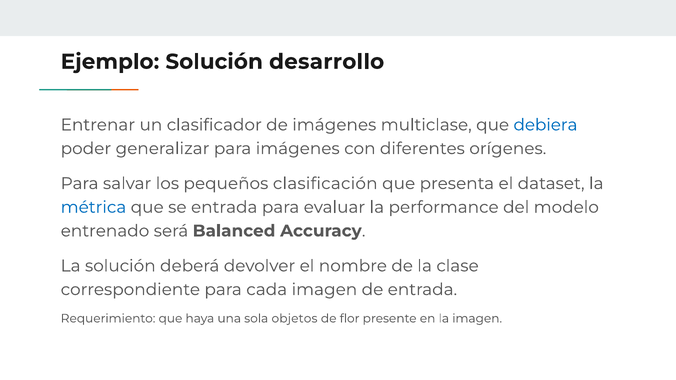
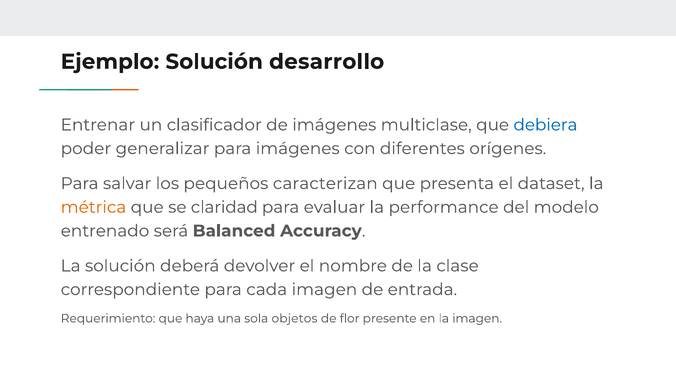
clasificación: clasificación -> caracterizan (325, 184)
métrica colour: blue -> orange (93, 207)
se entrada: entrada -> claridad (224, 207)
